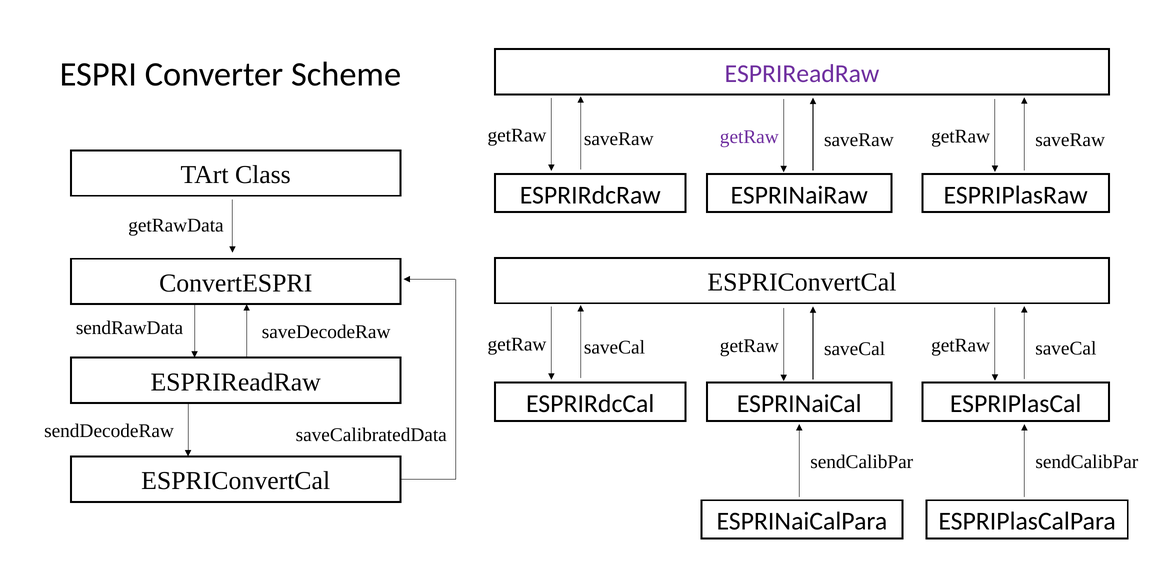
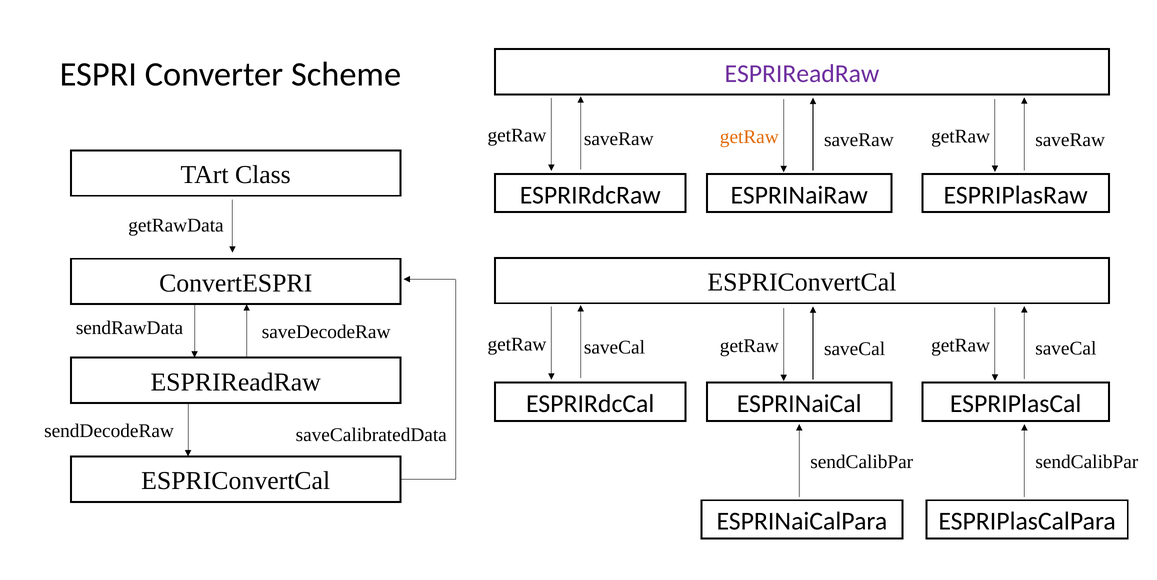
getRaw colour: purple -> orange (749, 137)
